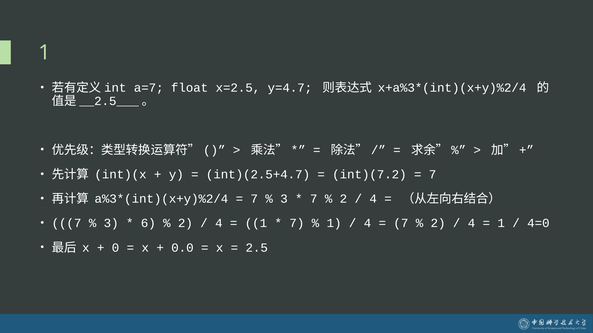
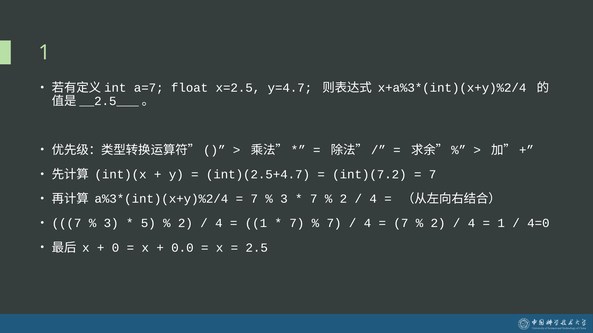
6: 6 -> 5 (148, 224)
1: 1 -> 7 (334, 224)
